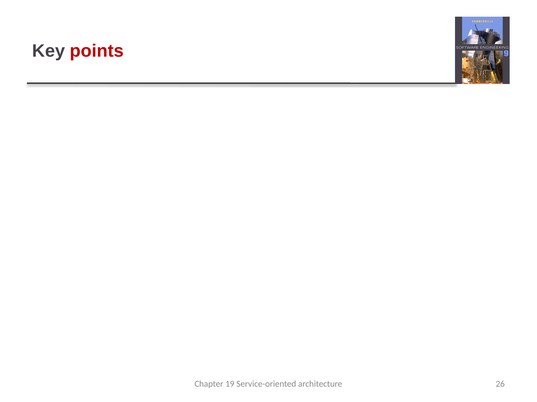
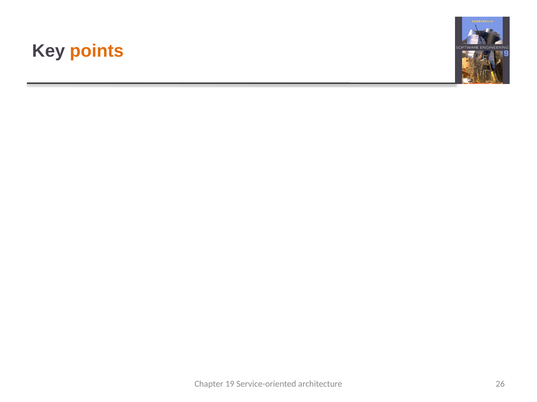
points colour: red -> orange (97, 51)
